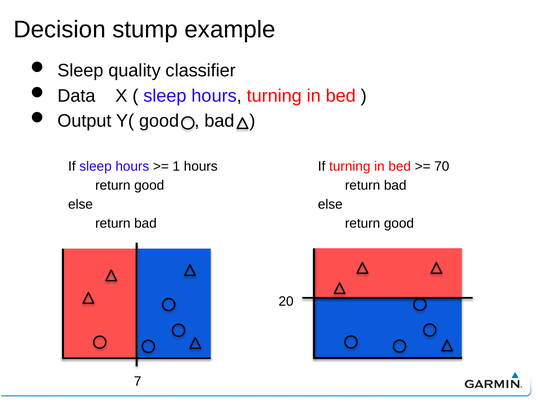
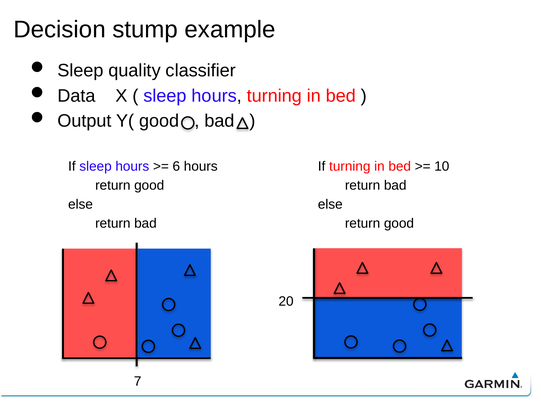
1: 1 -> 6 (176, 166)
70: 70 -> 10 (442, 166)
